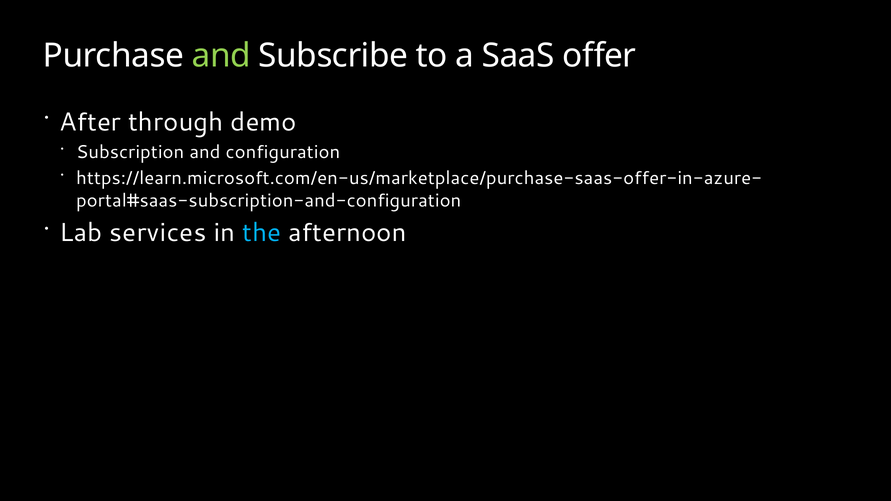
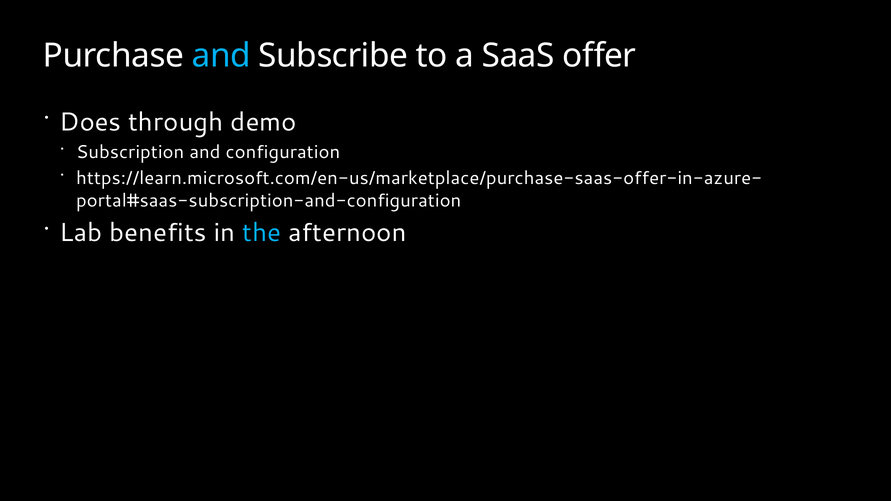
and colour: light green -> light blue (221, 56)
After: After -> Does (90, 122)
services: services -> benefits (158, 233)
